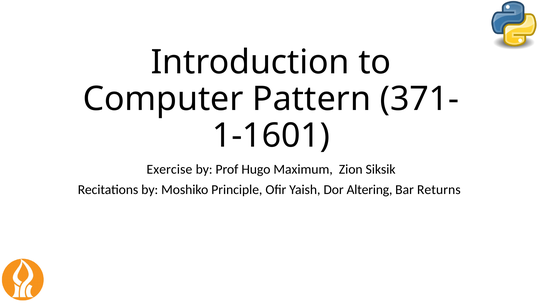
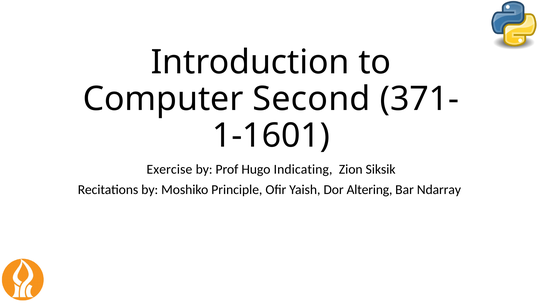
Pattern: Pattern -> Second (311, 99)
Maximum: Maximum -> Indicating (303, 169)
Returns: Returns -> Ndarray (439, 190)
